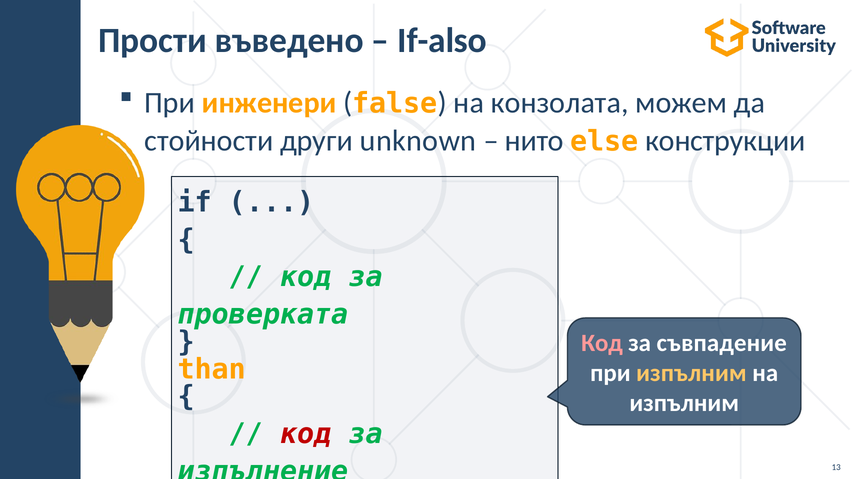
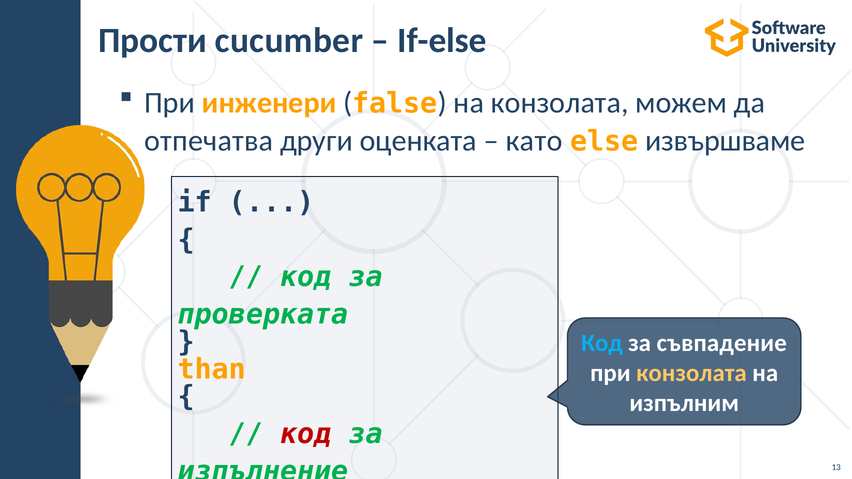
въведено: въведено -> cucumber (289, 40)
If-also: If-also -> If-еlse (442, 40)
стойности: стойности -> отпечатва (209, 141)
unknown: unknown -> оценката (418, 141)
нито: нито -> като (534, 141)
конструкции: конструкции -> извършваме (725, 141)
Код colour: pink -> light blue (602, 343)
при изпълним: изпълним -> конзолата (691, 373)
